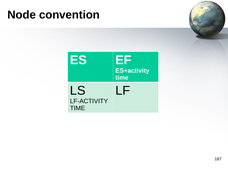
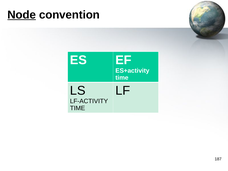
Node underline: none -> present (22, 15)
